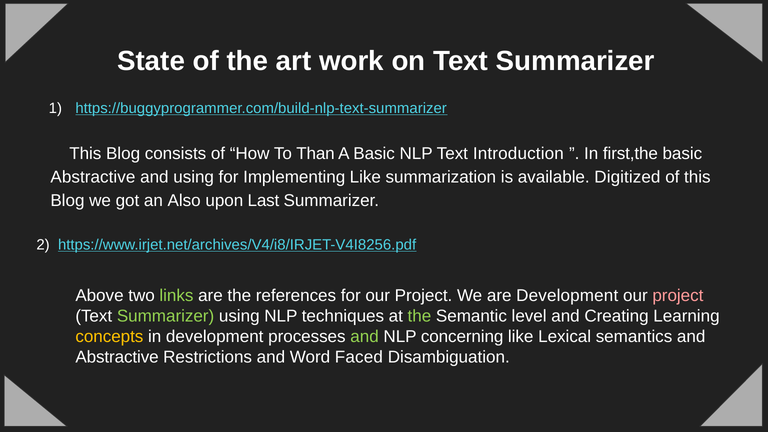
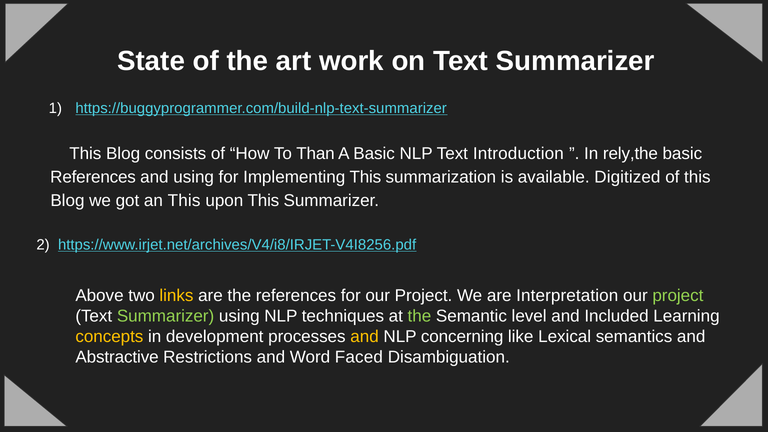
first,the: first,the -> rely,the (630, 153)
Abstractive: Abstractive -> References (93, 177)
Implementing Like: Like -> This (365, 177)
an Also: Also -> This (184, 201)
upon Last: Last -> This (263, 201)
links colour: light green -> yellow (176, 296)
are Development: Development -> Interpretation (567, 296)
project colour: pink -> light green (678, 296)
Creating: Creating -> Included (617, 316)
and colour: light green -> yellow (365, 336)
